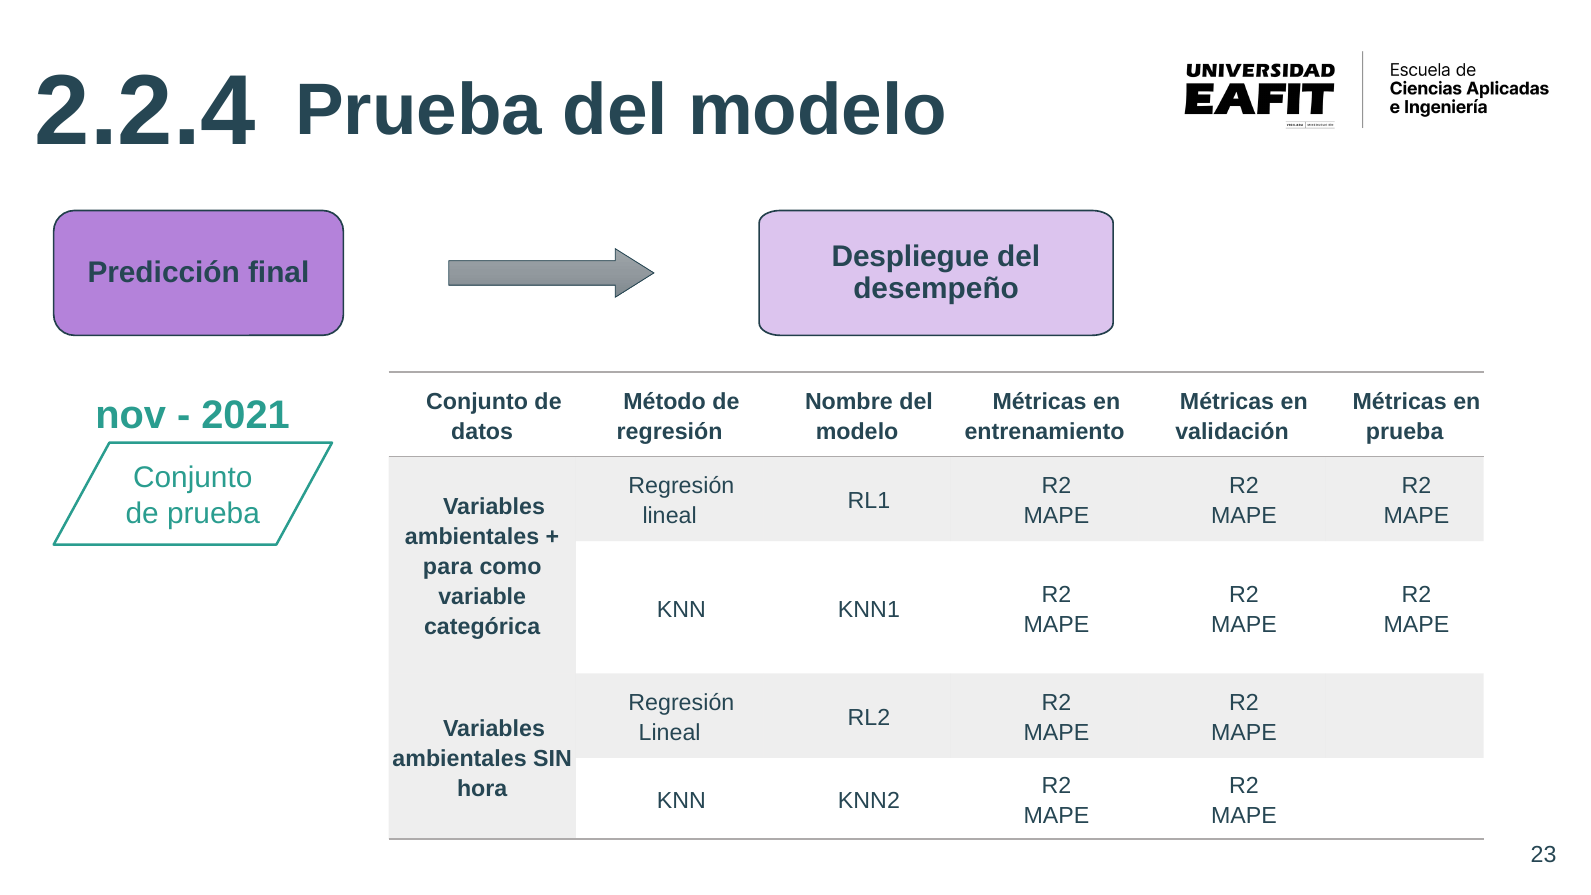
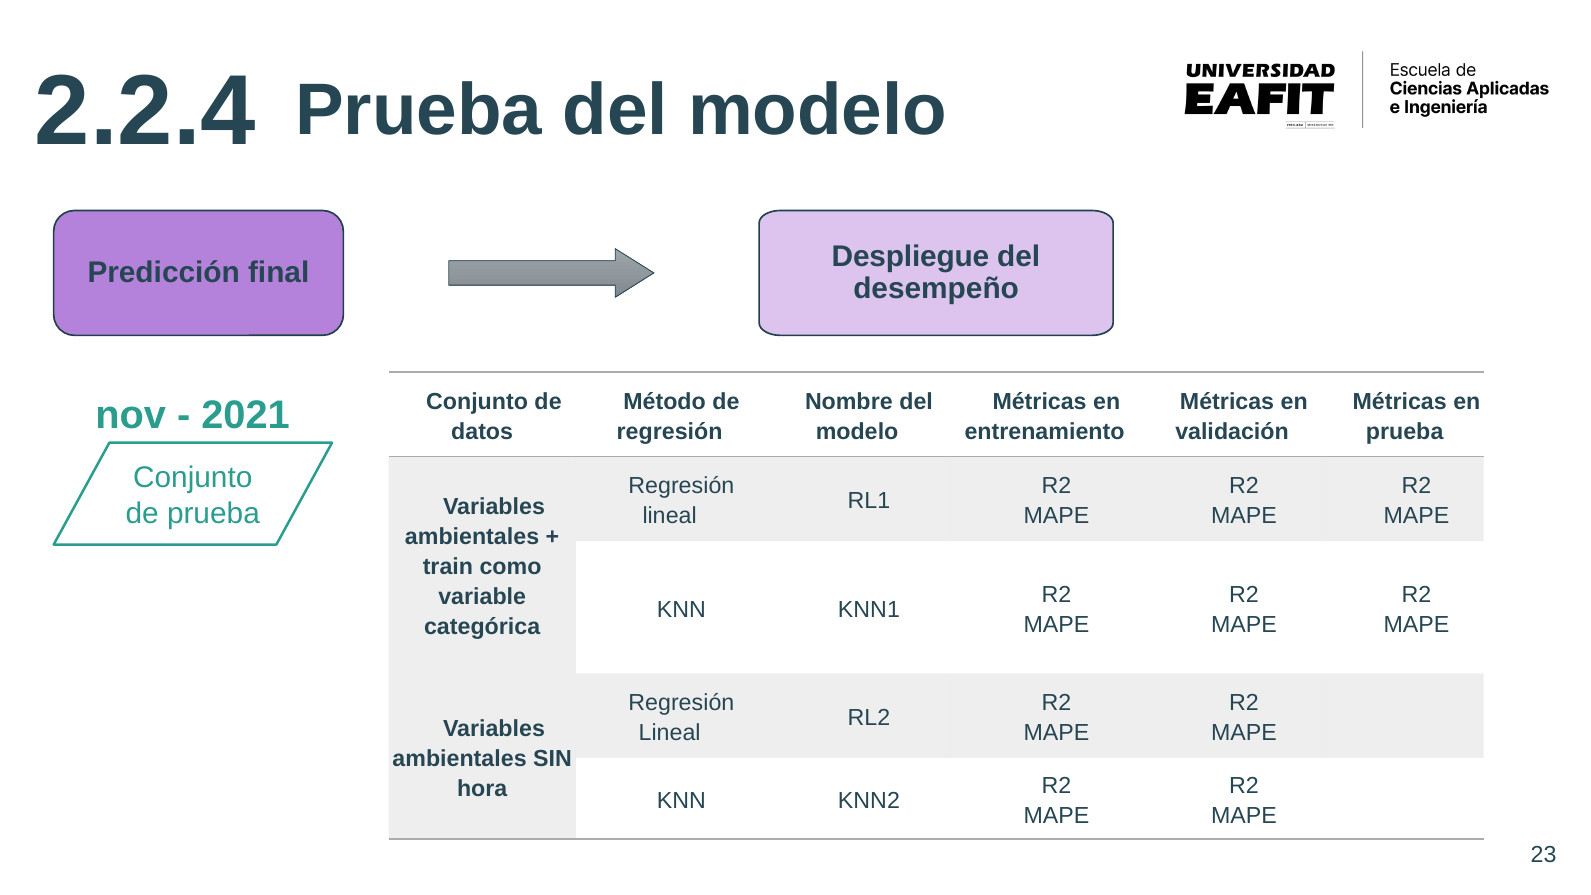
para: para -> train (448, 567)
